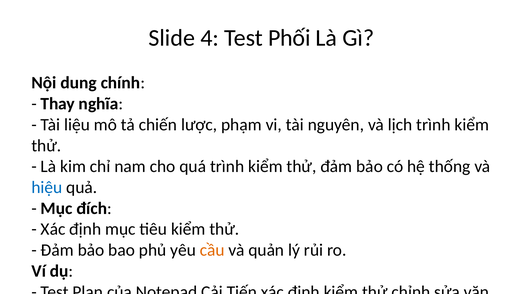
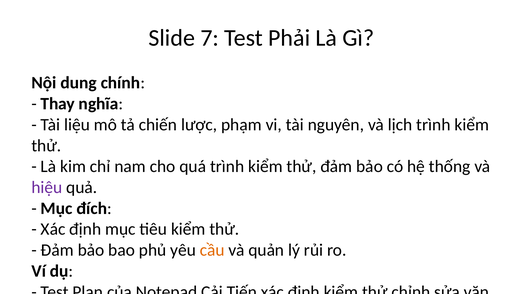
4: 4 -> 7 (210, 38)
Phối: Phối -> Phải (289, 38)
hiệu colour: blue -> purple (47, 188)
